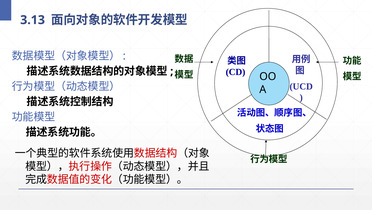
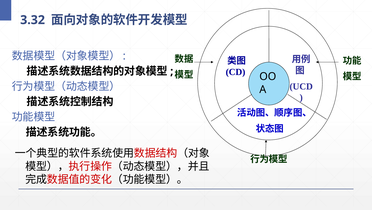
3.13: 3.13 -> 3.32 (33, 20)
